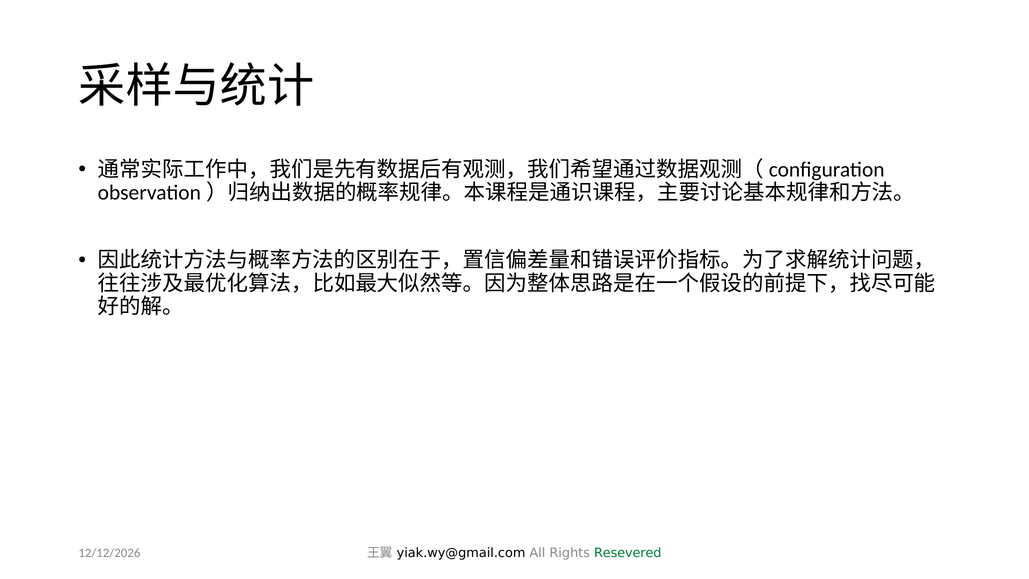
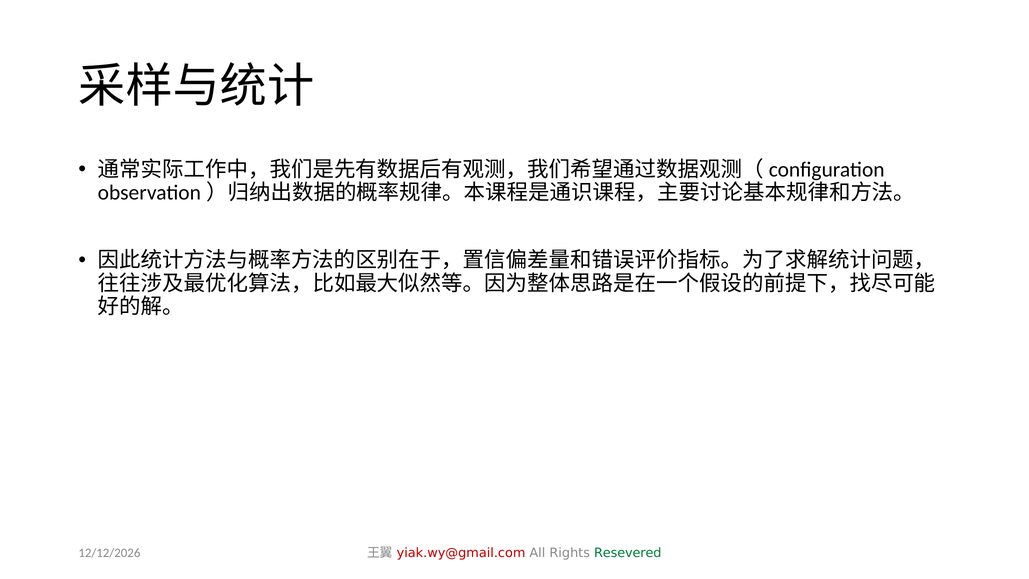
yiak.wy@gmail.com colour: black -> red (461, 553)
